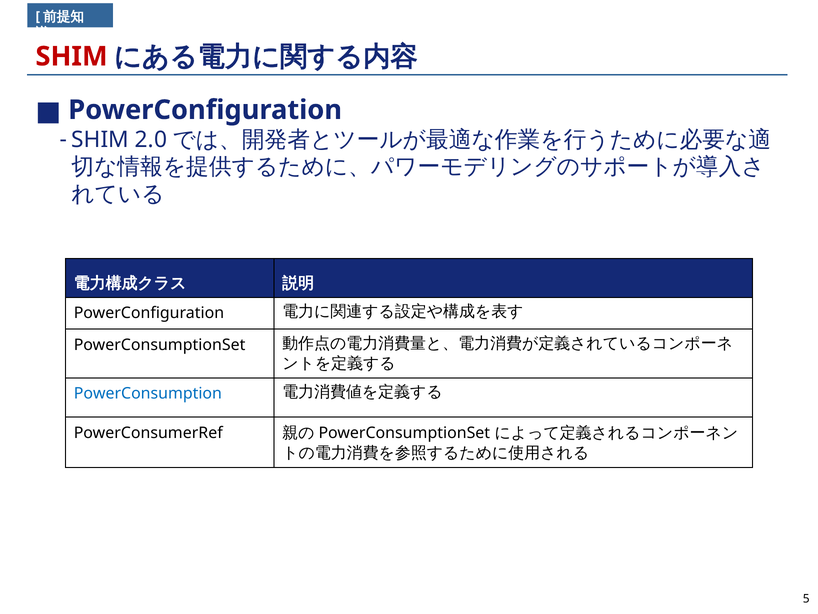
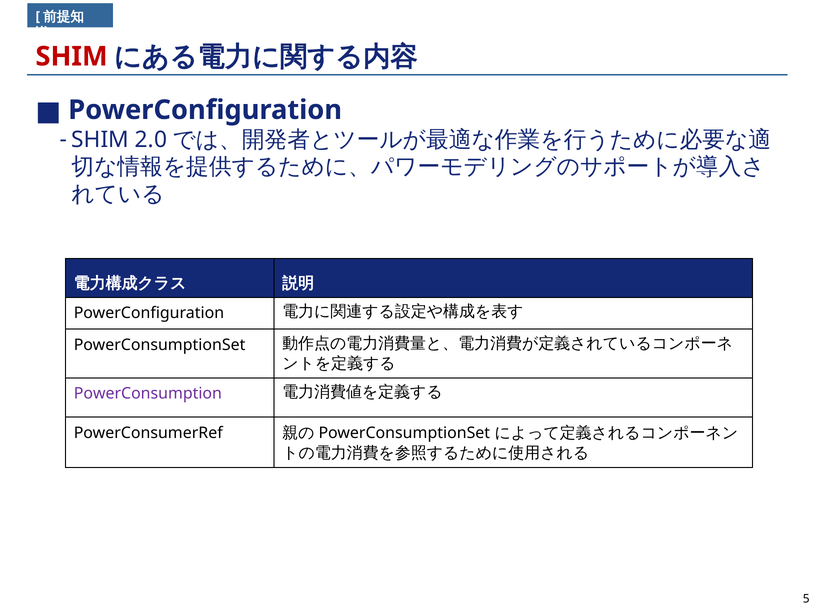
PowerConsumption colour: blue -> purple (148, 393)
